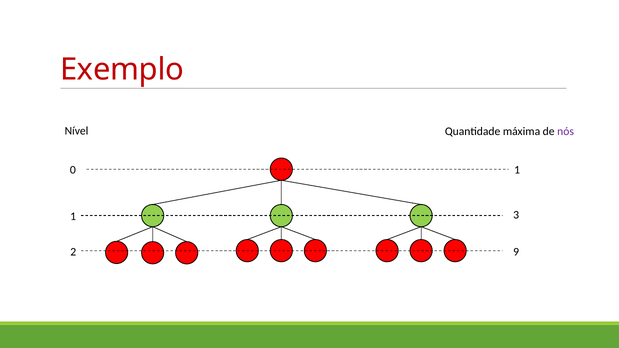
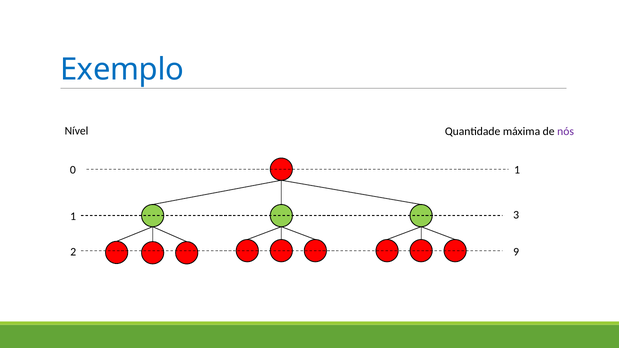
Exemplo colour: red -> blue (122, 69)
